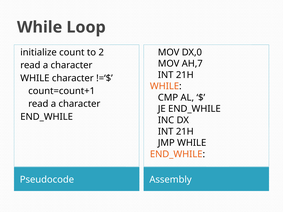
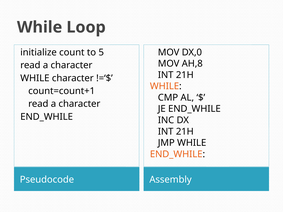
2: 2 -> 5 (101, 52)
AH,7: AH,7 -> AH,8 (192, 64)
